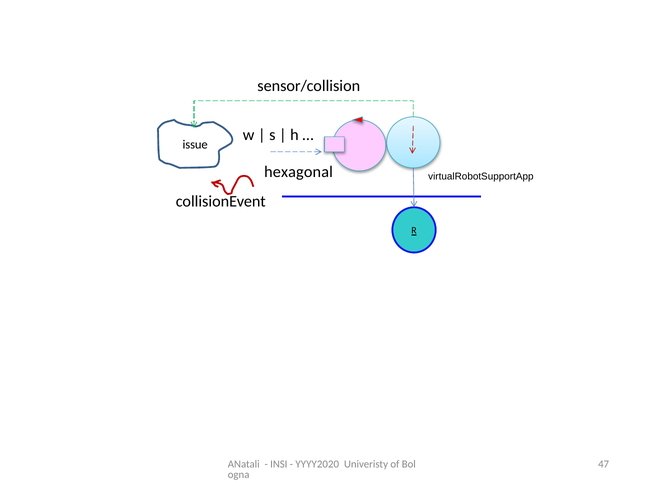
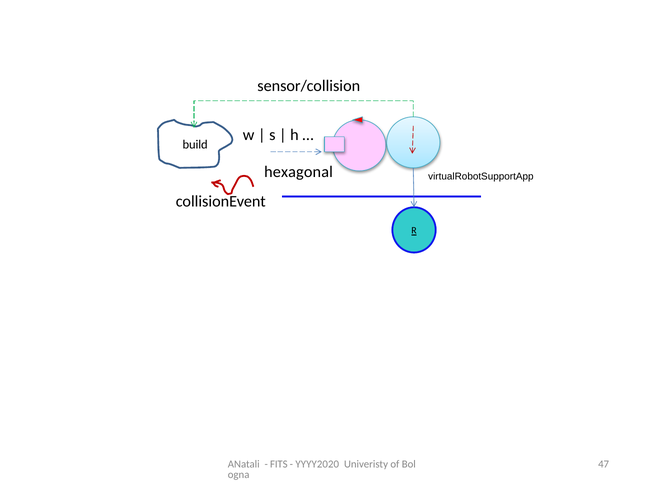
issue: issue -> build (195, 145)
INSI: INSI -> FITS (279, 464)
